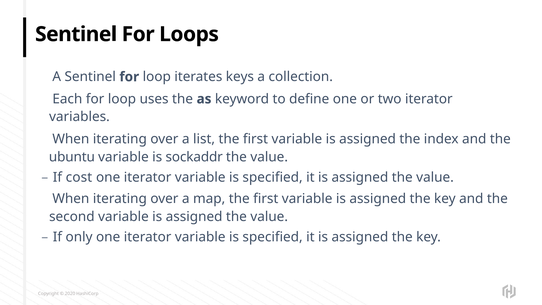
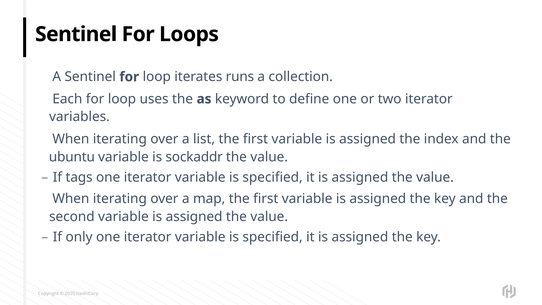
keys: keys -> runs (240, 77)
cost: cost -> tags (79, 177)
